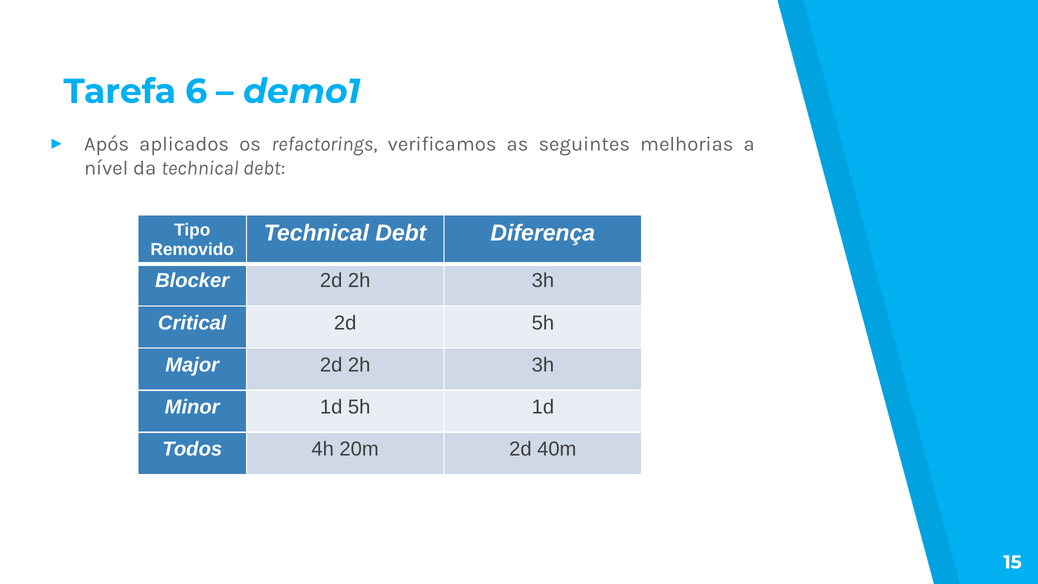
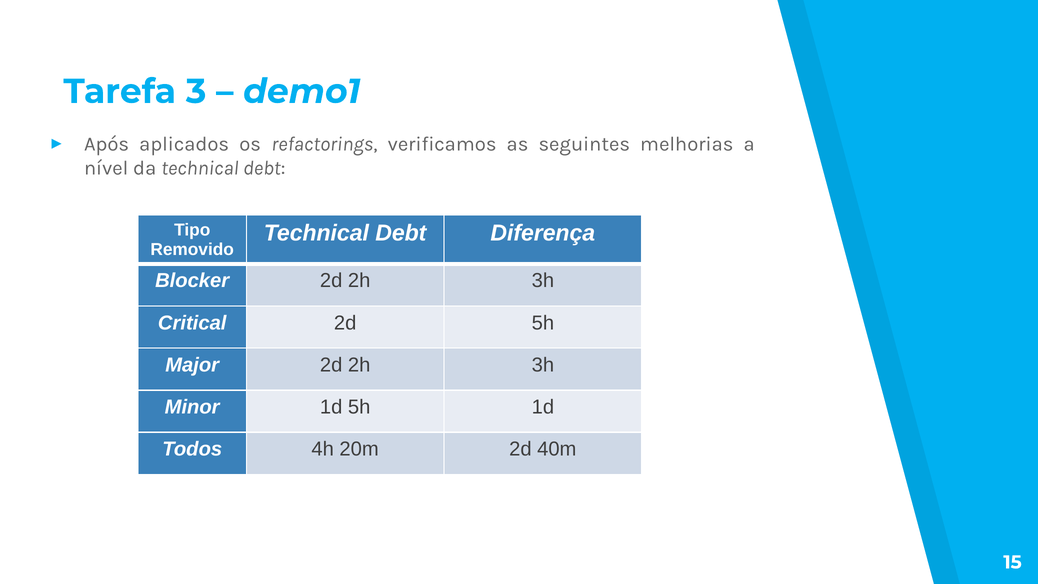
6: 6 -> 3 (196, 91)
